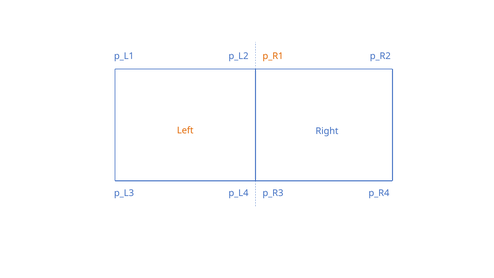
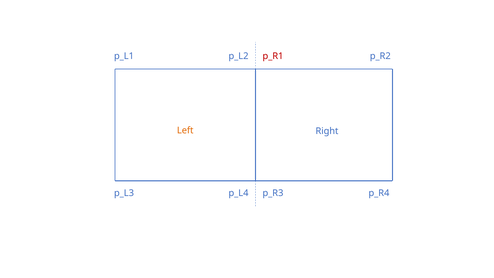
p_R1 colour: orange -> red (273, 56)
